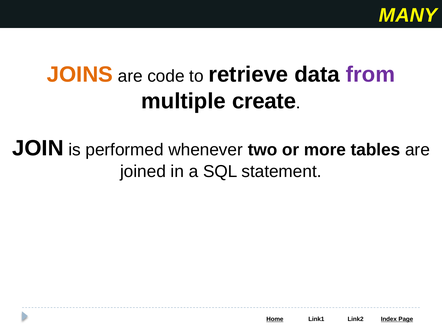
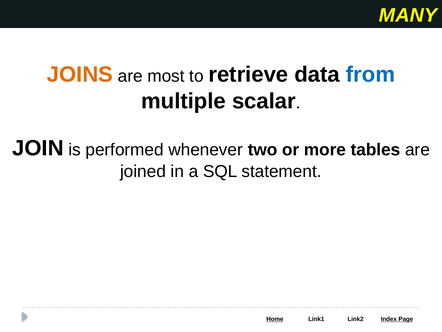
code: code -> most (166, 76)
from colour: purple -> blue (370, 74)
create: create -> scalar (264, 101)
